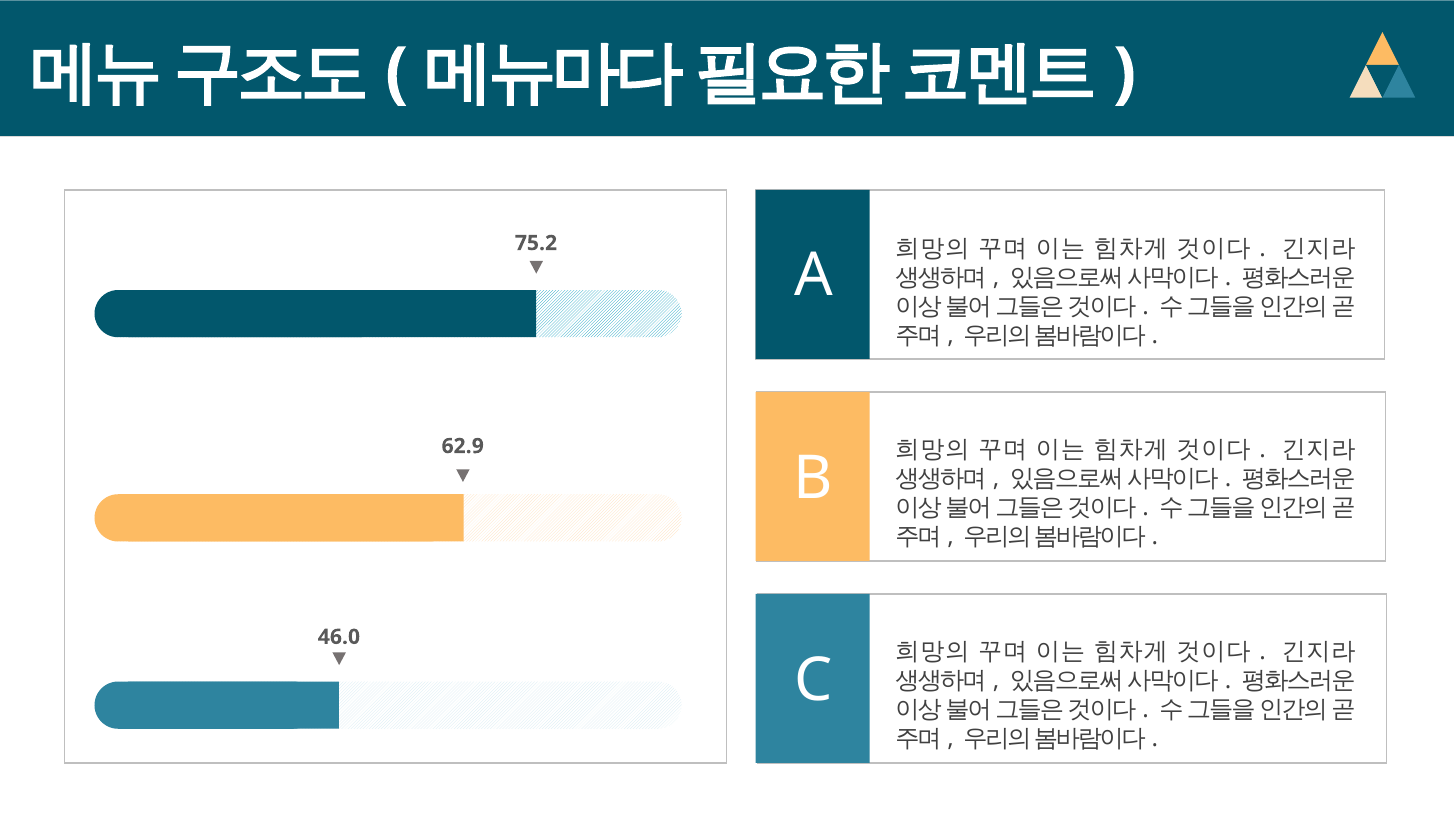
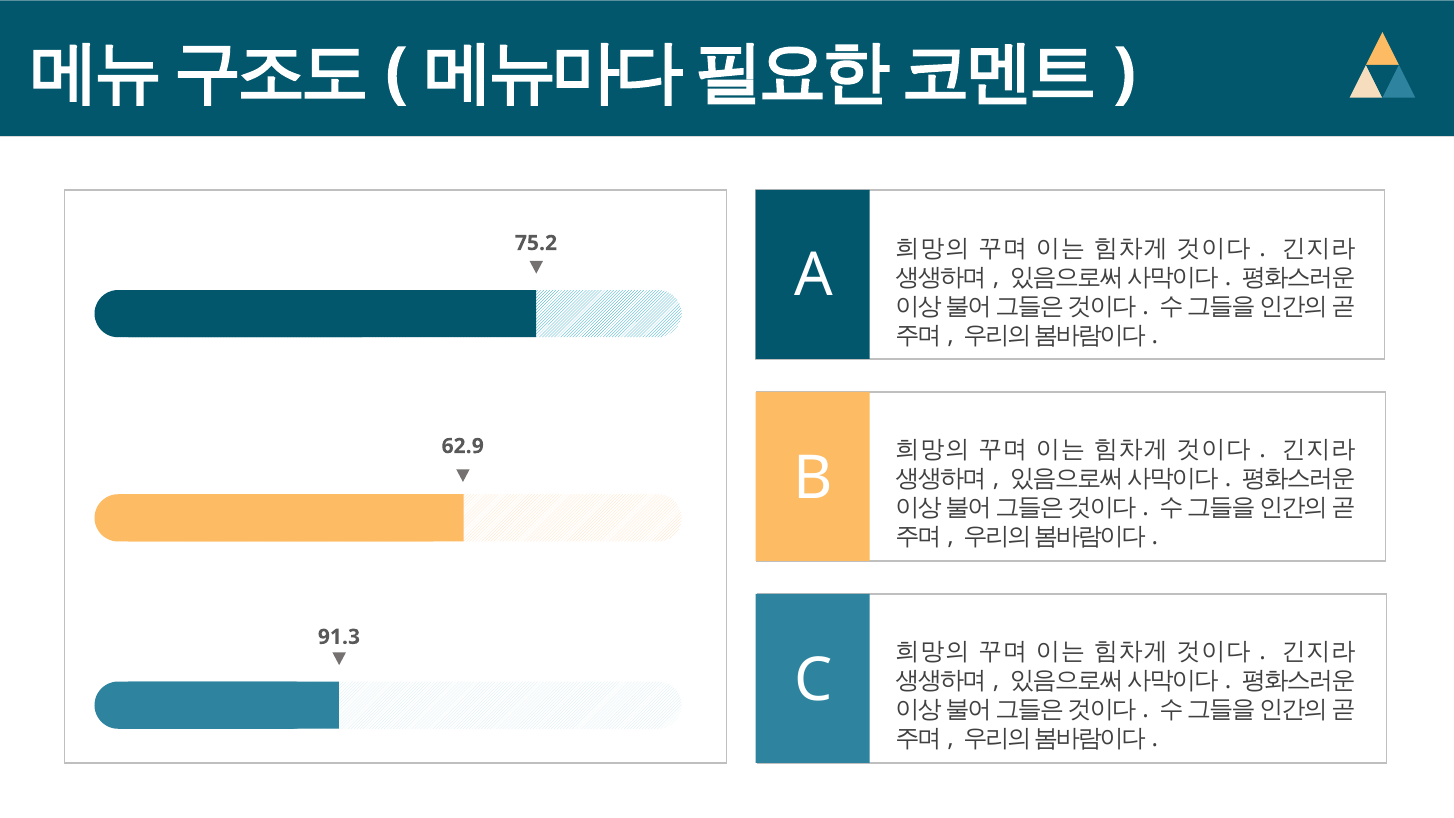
46.0: 46.0 -> 91.3 (339, 637)
